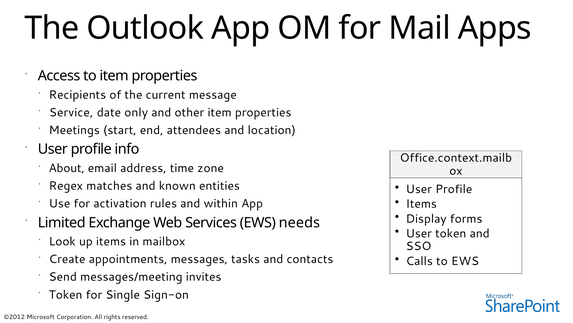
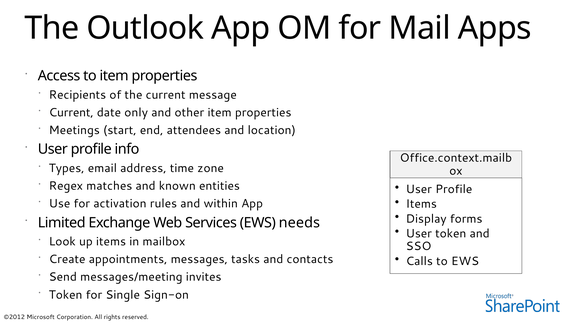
Service: Service -> Current (71, 112)
About: About -> Types (67, 168)
